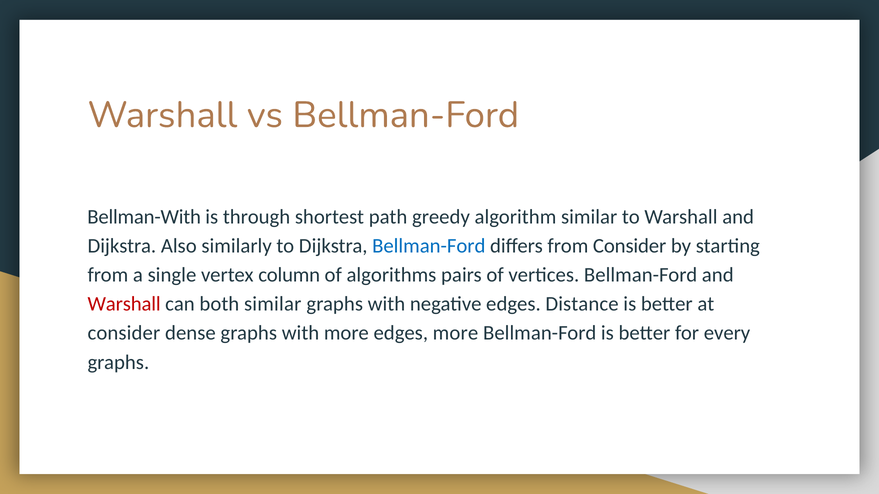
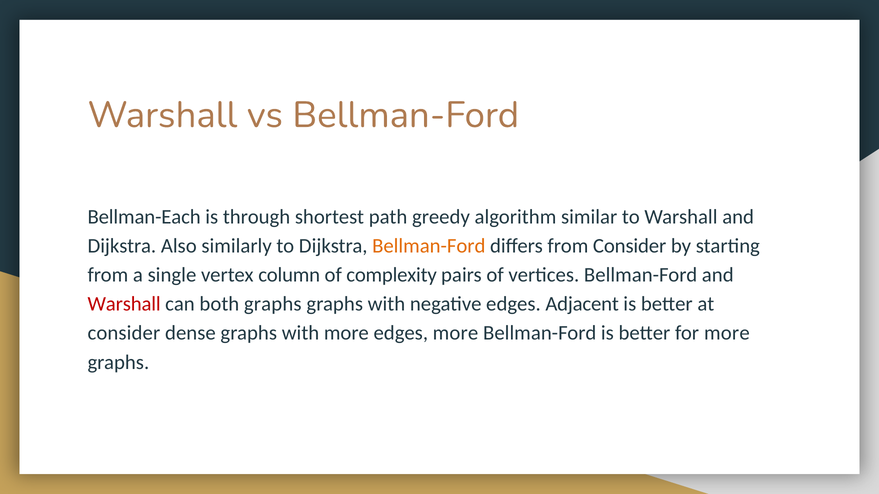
Bellman-With: Bellman-With -> Bellman-Each (144, 217)
Bellman-Ford colour: blue -> orange (429, 246)
algorithms: algorithms -> complexity (392, 275)
both similar: similar -> graphs (273, 304)
Distance: Distance -> Adjacent (582, 304)
for every: every -> more (727, 333)
